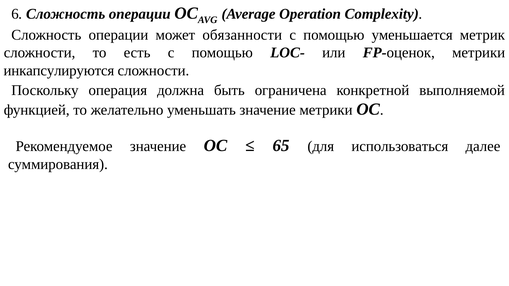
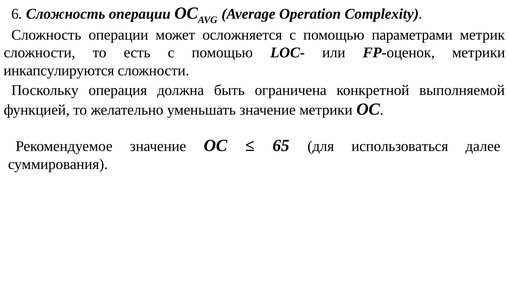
обязанности: обязанности -> осложняется (242, 35)
уменьшается: уменьшается -> параметрами (412, 35)
